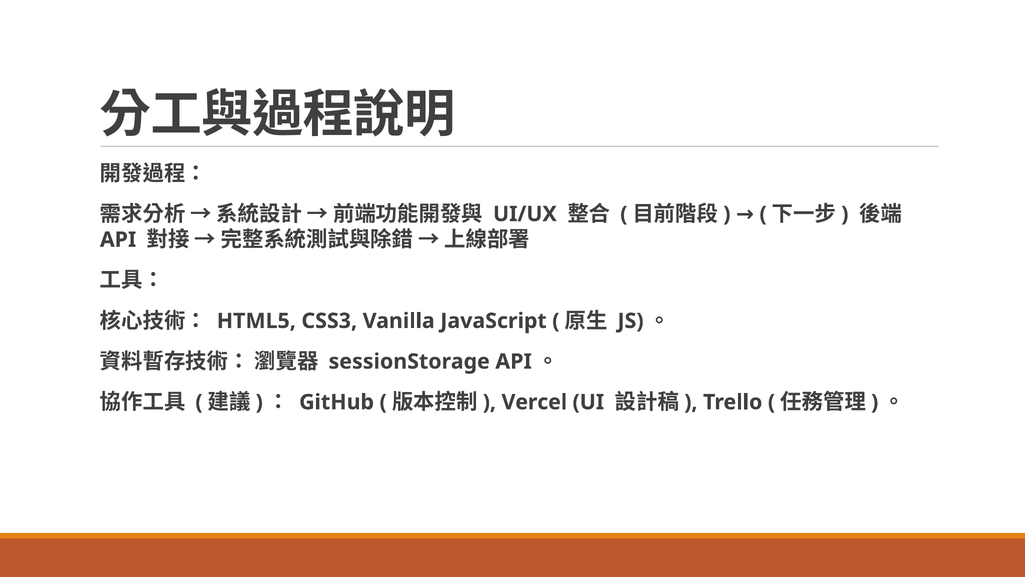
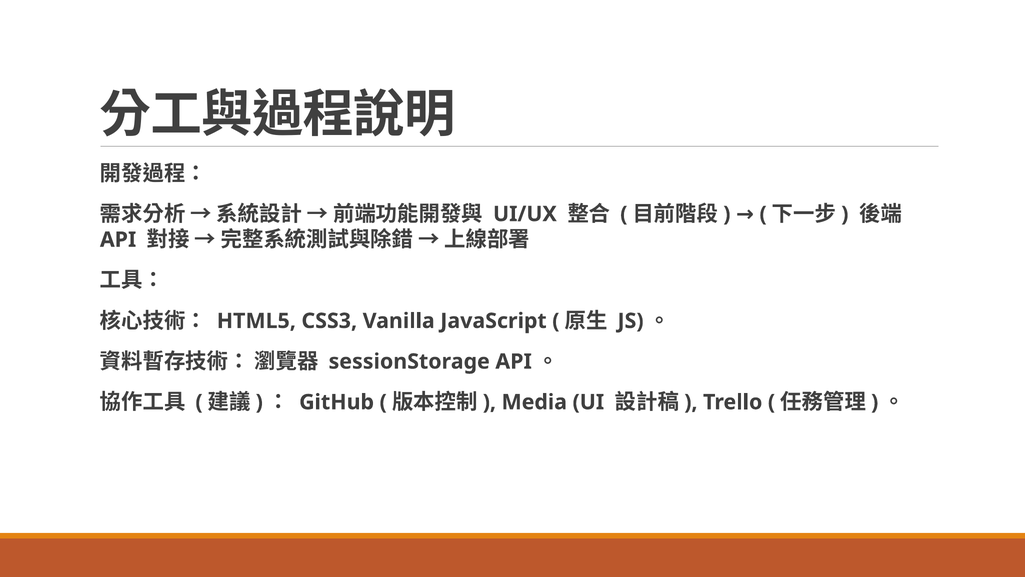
Vercel: Vercel -> Media (534, 402)
